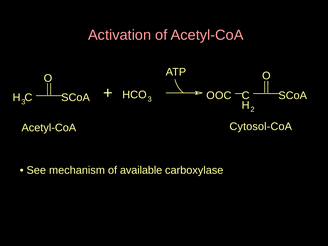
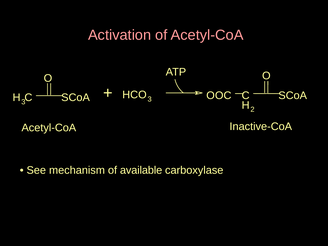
Cytosol-CoA: Cytosol-CoA -> Inactive-CoA (261, 127)
